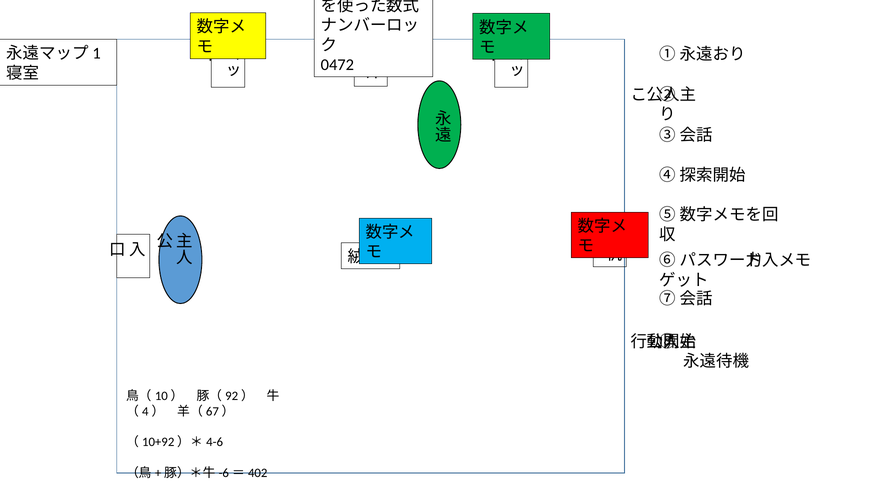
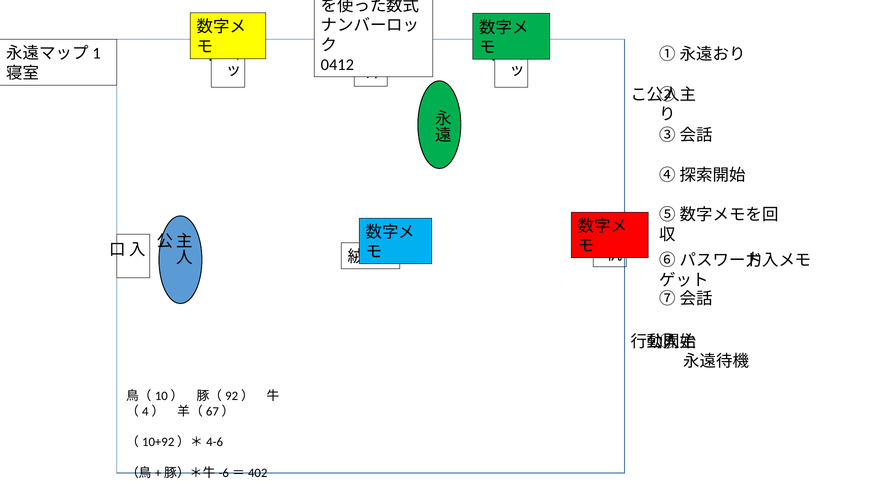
0472: 0472 -> 0412 (337, 65)
